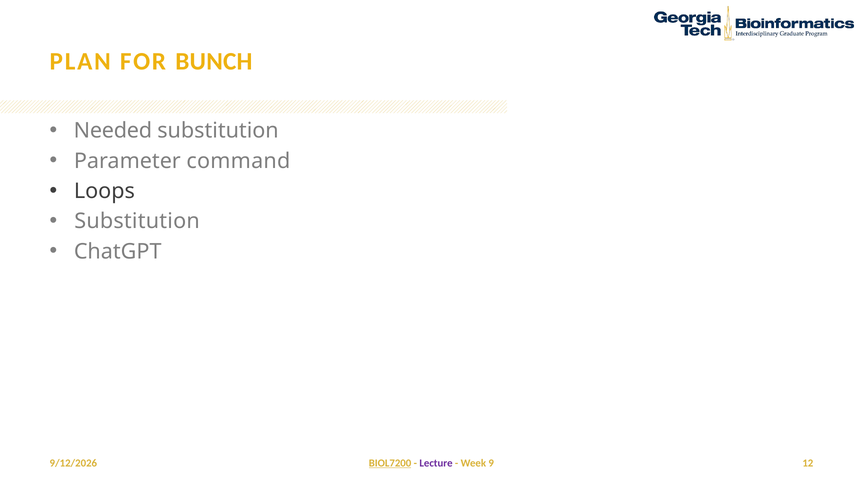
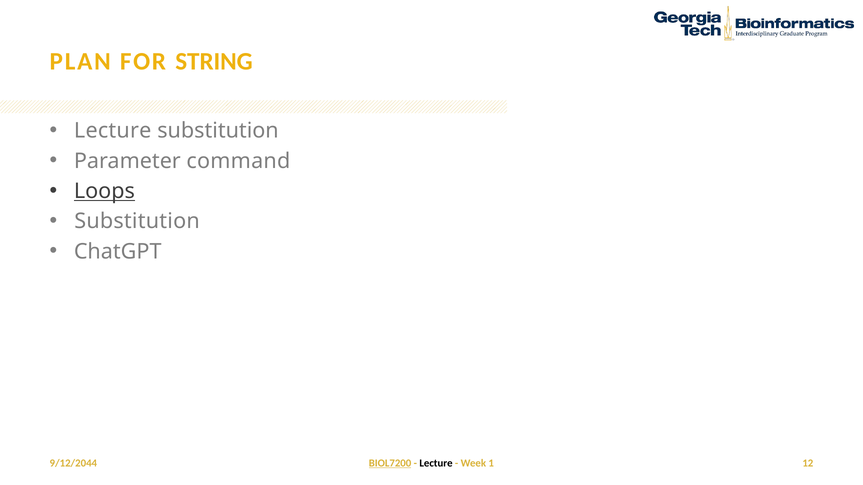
BUNCH: BUNCH -> STRING (214, 62)
Needed: Needed -> Lecture (113, 131)
Loops underline: none -> present (104, 191)
Lecture colour: purple -> black (436, 463)
9: 9 -> 1 (491, 463)
9/12/2026: 9/12/2026 -> 9/12/2044 (73, 464)
